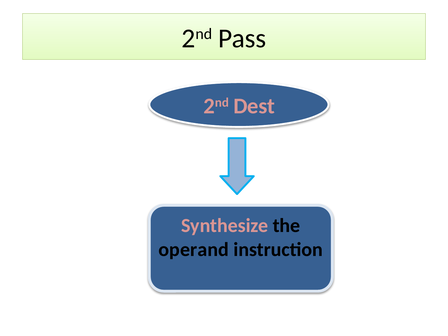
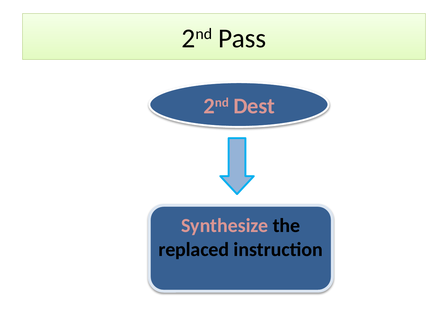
operand: operand -> replaced (194, 250)
